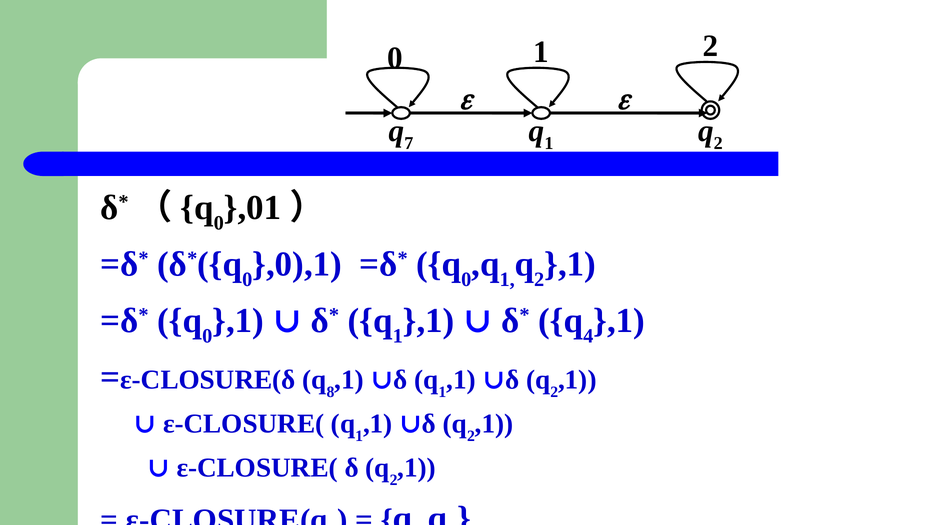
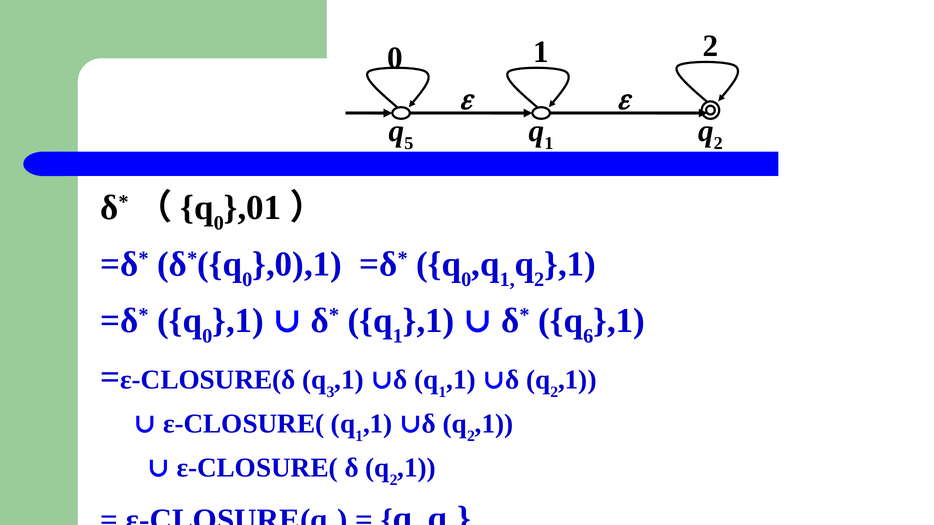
7: 7 -> 5 (409, 143)
4: 4 -> 6 (588, 336)
8: 8 -> 3 (330, 392)
